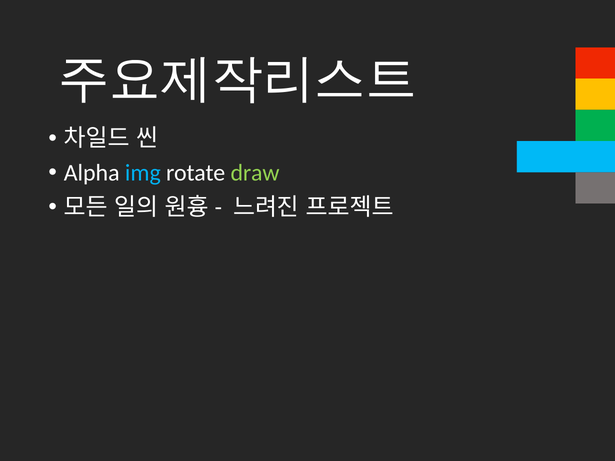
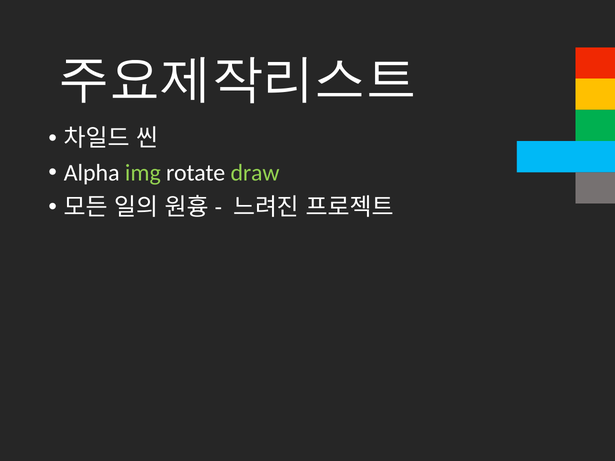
img colour: light blue -> light green (143, 173)
